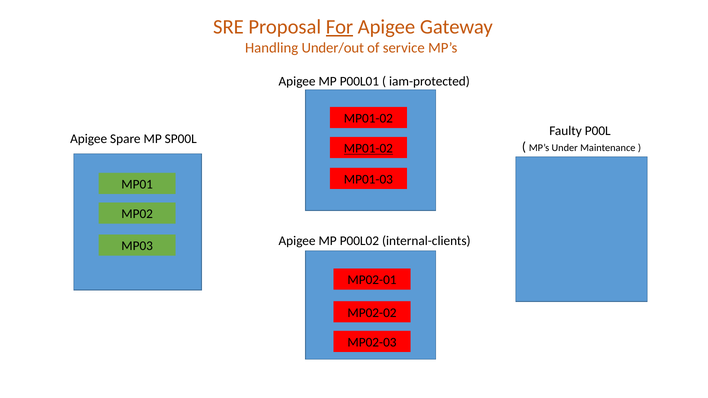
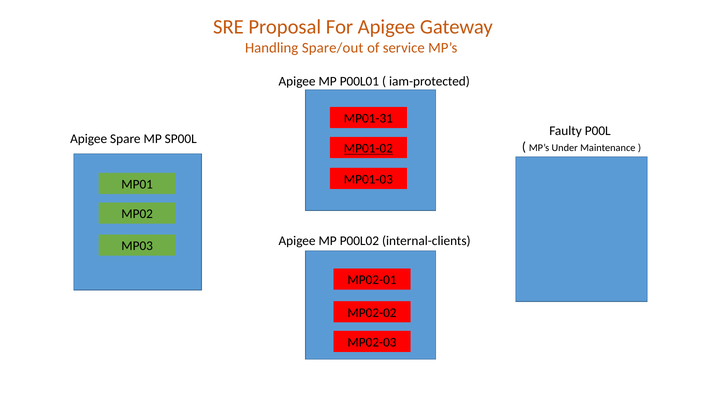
For underline: present -> none (339, 27)
Under/out: Under/out -> Spare/out (333, 48)
MP01-02: MP01-02 -> MP01-31 (368, 118)
